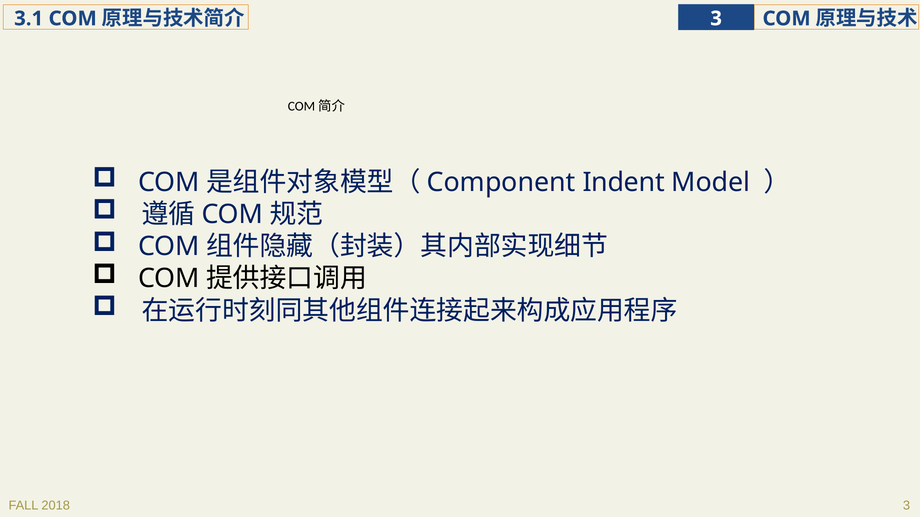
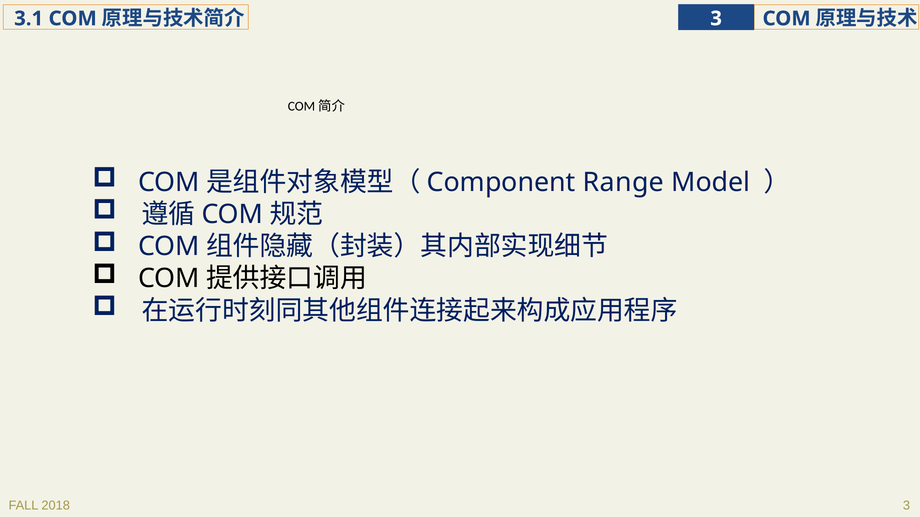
Indent: Indent -> Range (623, 182)
